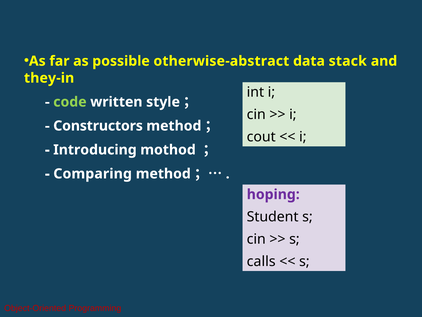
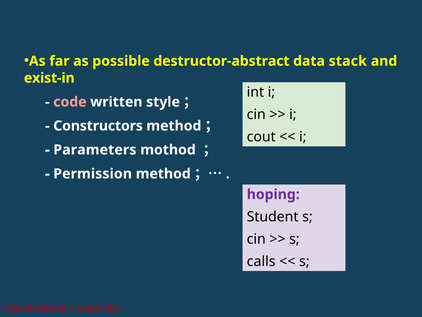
otherwise-abstract: otherwise-abstract -> destructor-abstract (221, 61)
they-in: they-in -> exist-in (49, 78)
code colour: light green -> pink (70, 102)
Introducing: Introducing -> Parameters (95, 150)
Comparing: Comparing -> Permission (93, 173)
